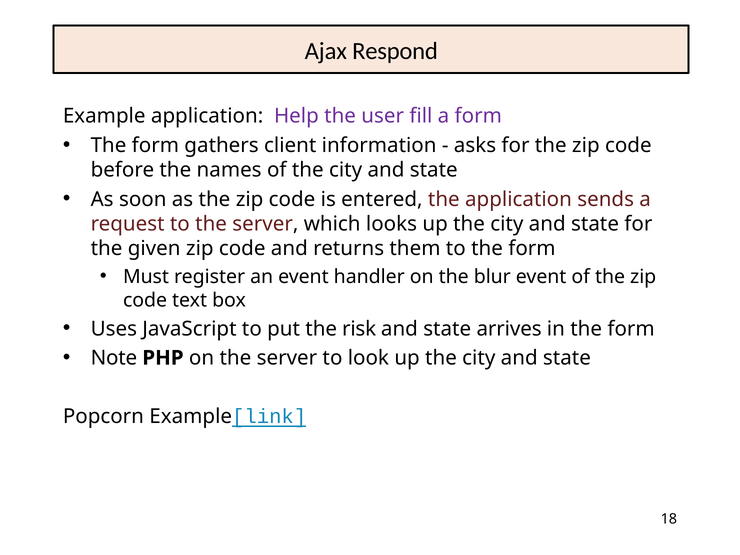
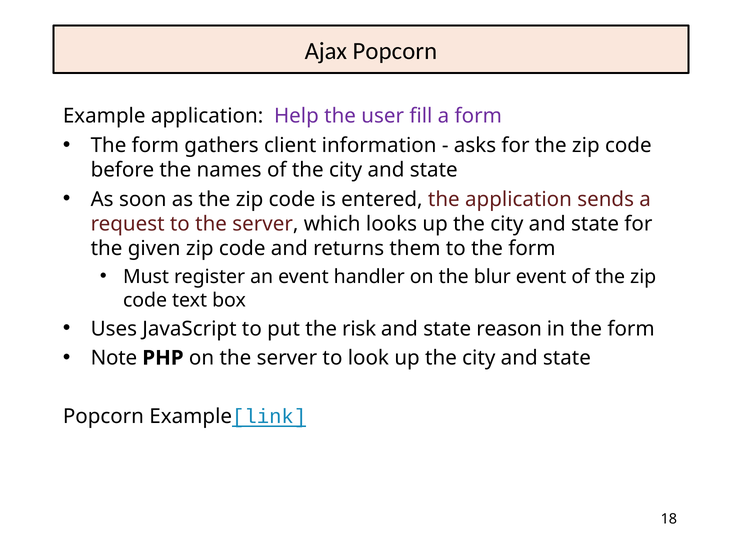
Ajax Respond: Respond -> Popcorn (395, 51)
arrives: arrives -> reason (509, 329)
